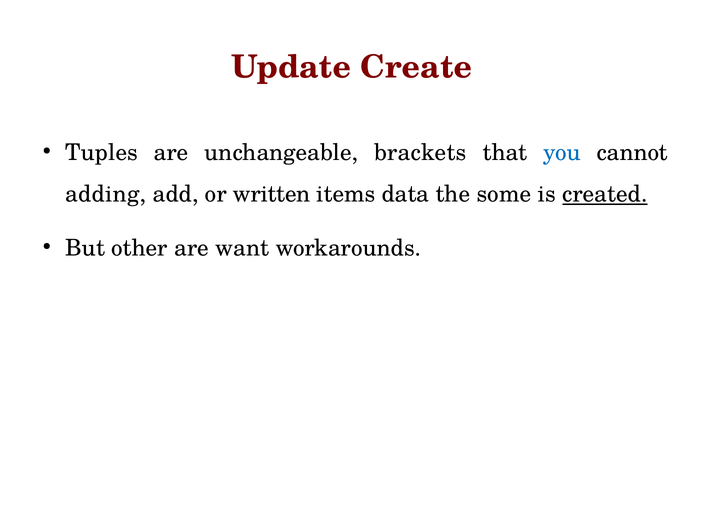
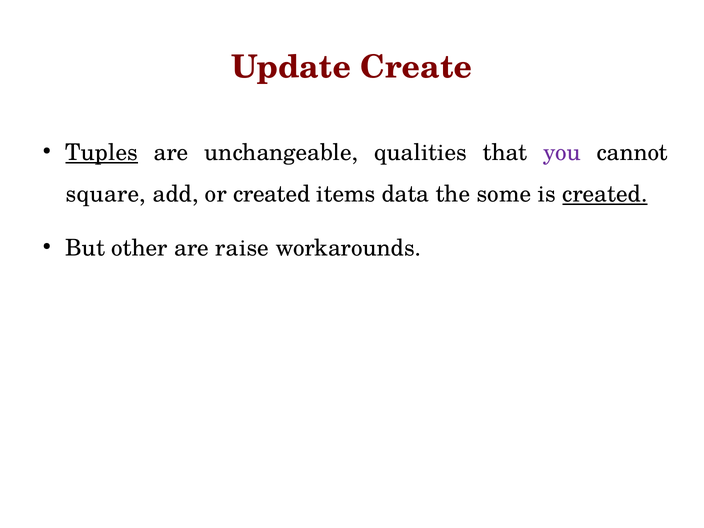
Tuples underline: none -> present (102, 153)
brackets: brackets -> qualities (420, 153)
you colour: blue -> purple (562, 153)
adding: adding -> square (106, 194)
or written: written -> created (272, 194)
want: want -> raise (242, 248)
